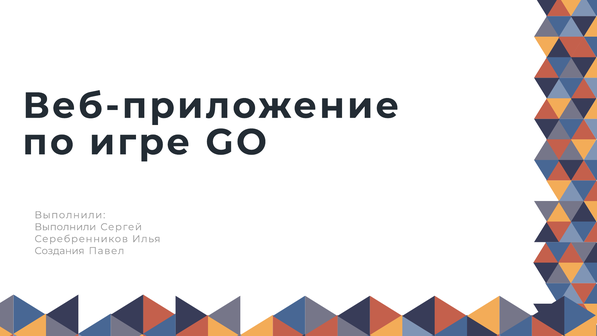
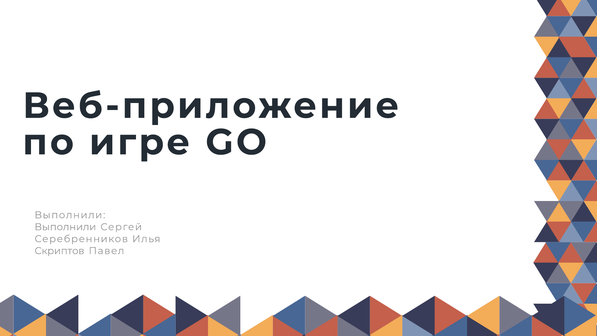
Создания: Создания -> Скриптов (59, 251)
